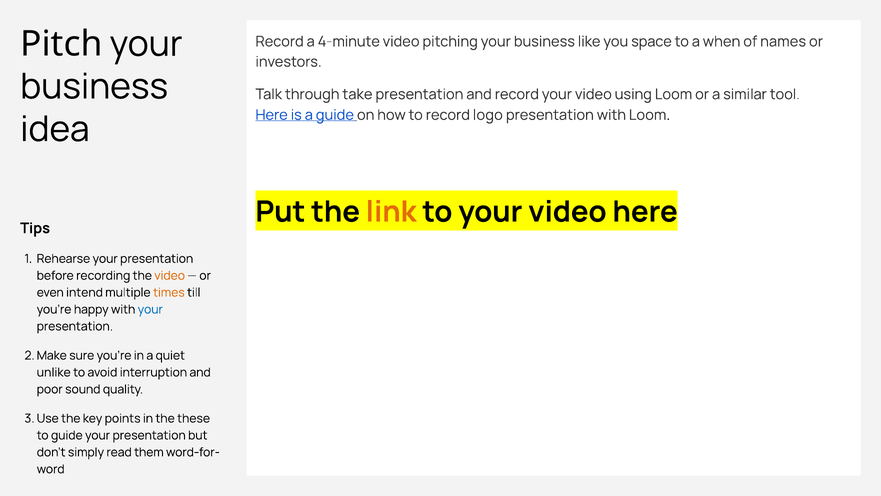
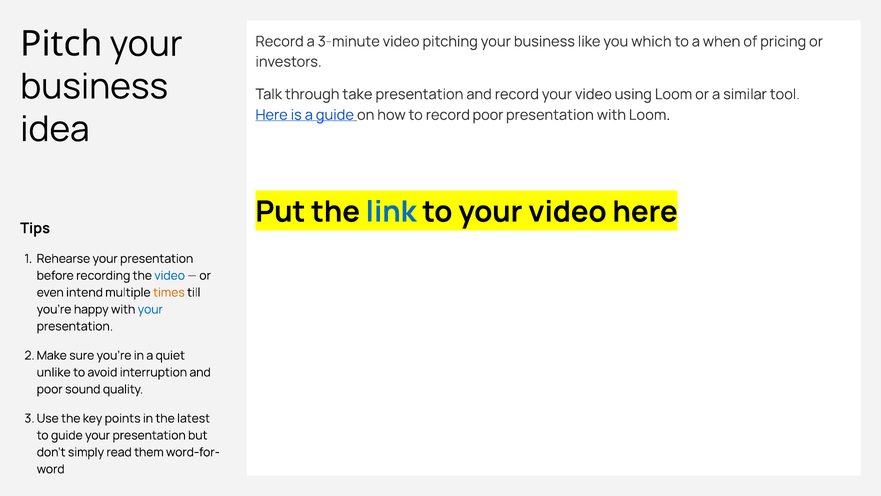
4-minute: 4-minute -> 3-minute (349, 41)
space: space -> which (651, 41)
names: names -> pricing (783, 41)
record logo: logo -> poor (488, 115)
link colour: orange -> blue (391, 212)
video colour: orange -> blue (170, 275)
these: these -> latest (194, 418)
